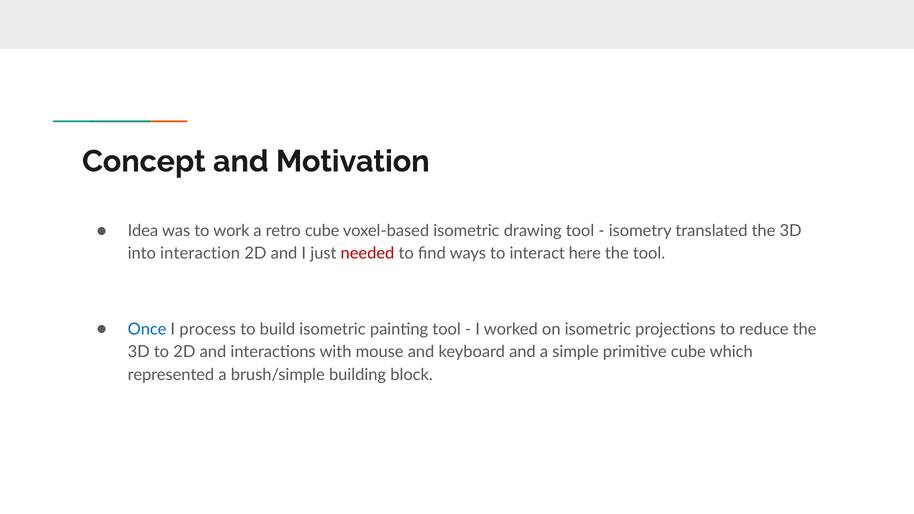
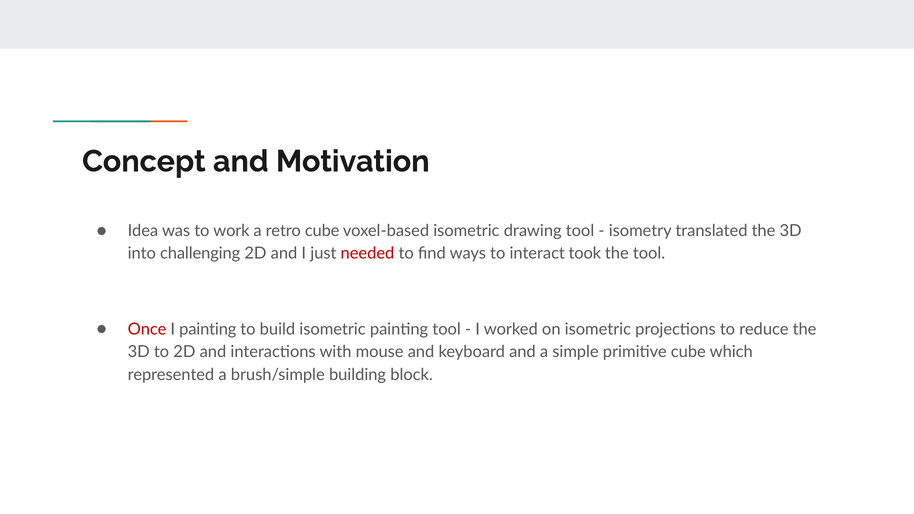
interaction: interaction -> challenging (200, 254)
here: here -> took (585, 254)
Once colour: blue -> red (147, 329)
I process: process -> painting (208, 329)
